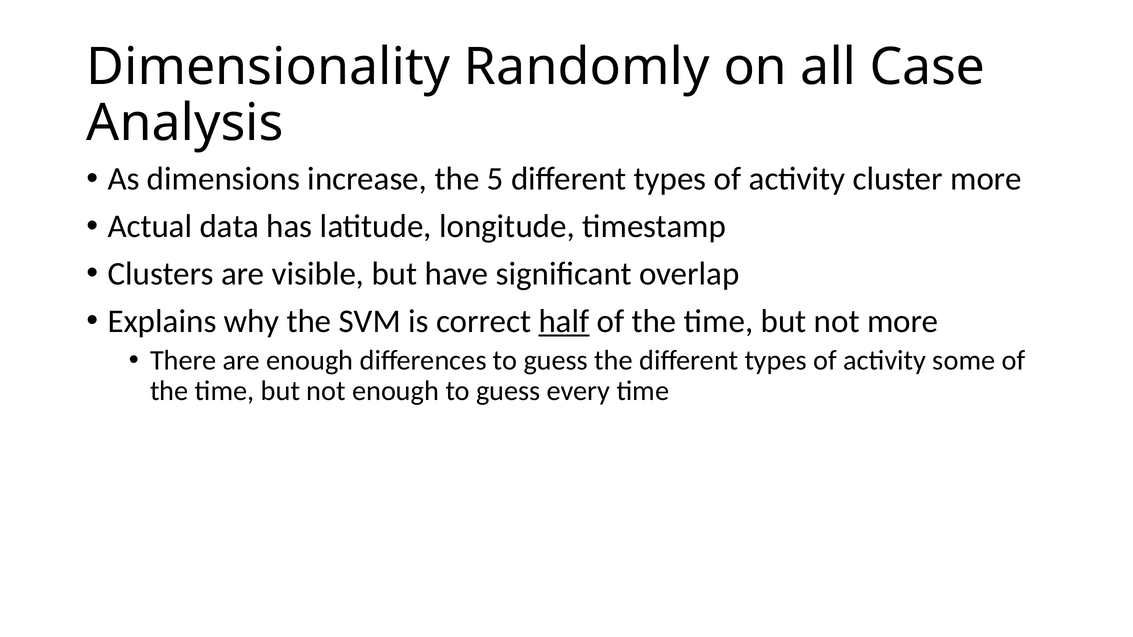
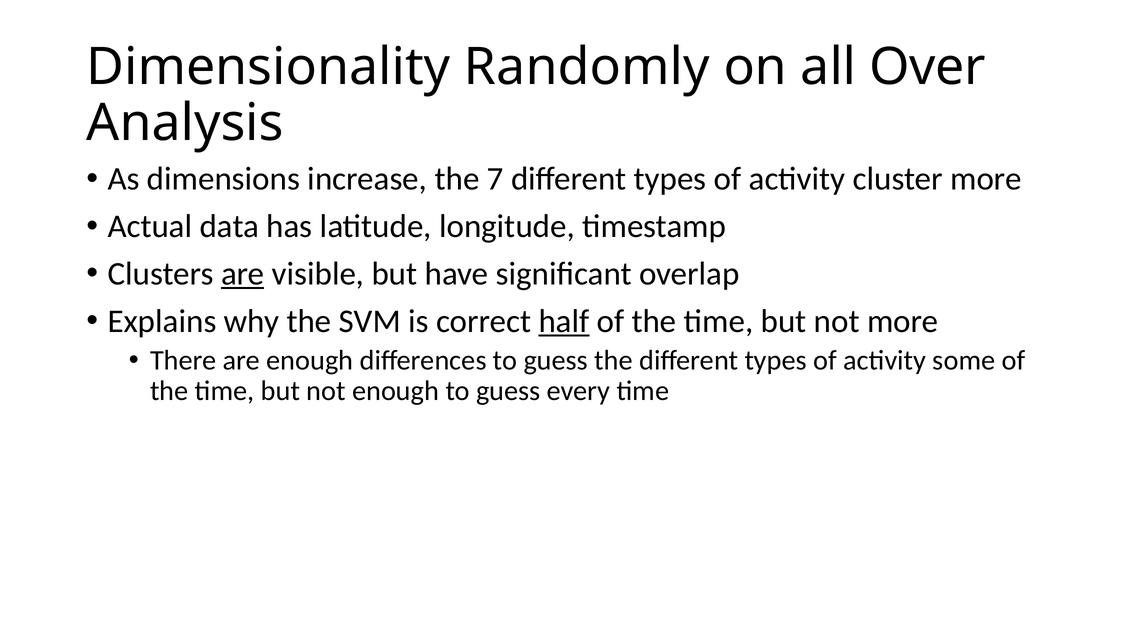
Case: Case -> Over (928, 67)
5: 5 -> 7 (495, 179)
are underline: none -> present (243, 274)
